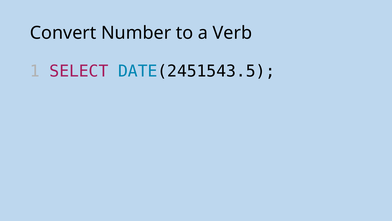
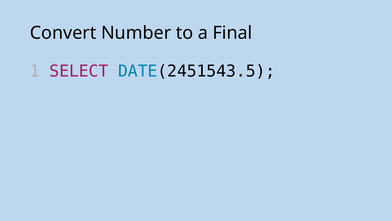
Verb: Verb -> Final (232, 33)
